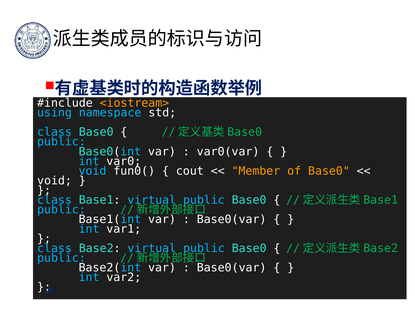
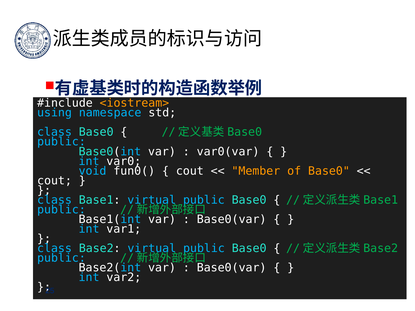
void: void -> cout (55, 181)
